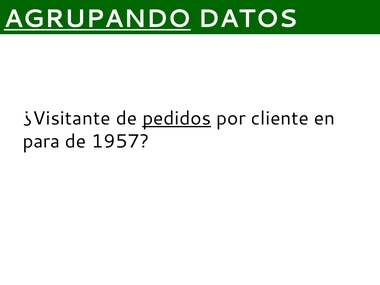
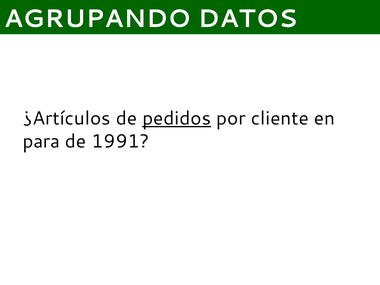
AGRUPANDO underline: present -> none (97, 19)
¿Visitante: ¿Visitante -> ¿Artículos (67, 118)
1957: 1957 -> 1991 (120, 141)
